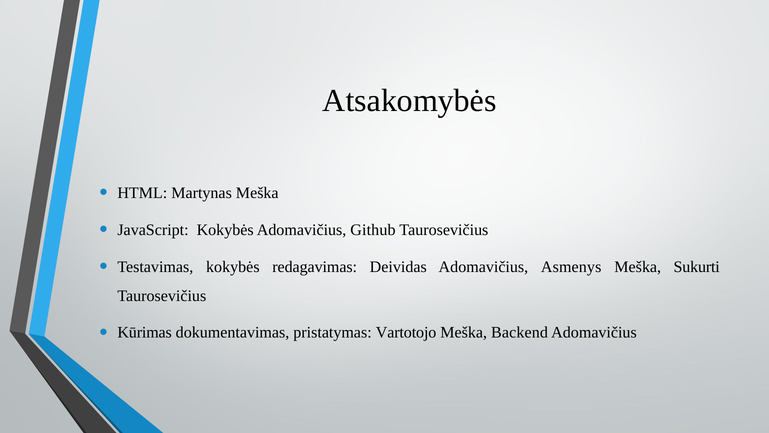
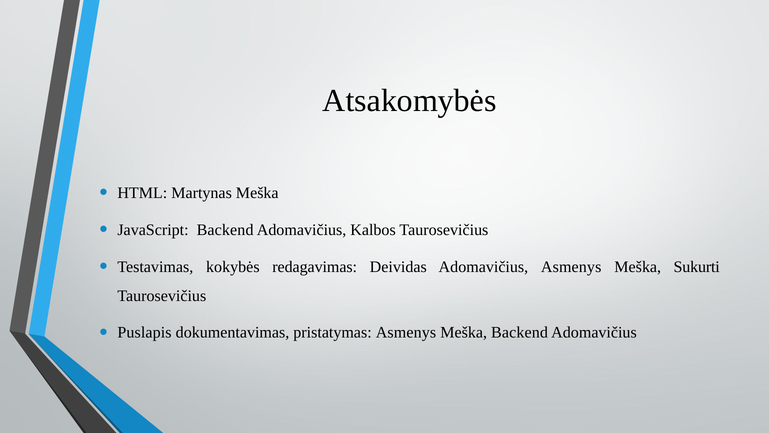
JavaScript Kokybės: Kokybės -> Backend (225, 230)
Github: Github -> Kalbos (373, 230)
Kūrimas: Kūrimas -> Puslapis (145, 332)
pristatymas Vartotojo: Vartotojo -> Asmenys (406, 332)
